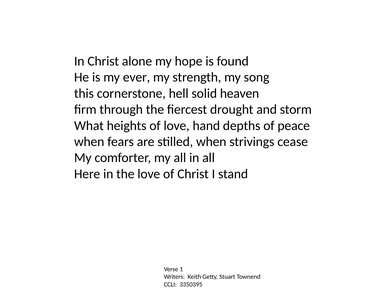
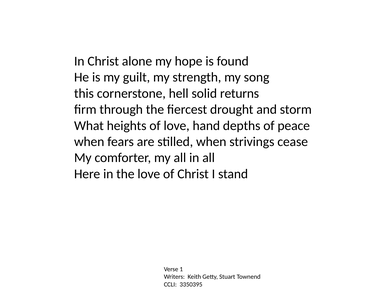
ever: ever -> guilt (136, 77)
heaven: heaven -> returns (240, 93)
